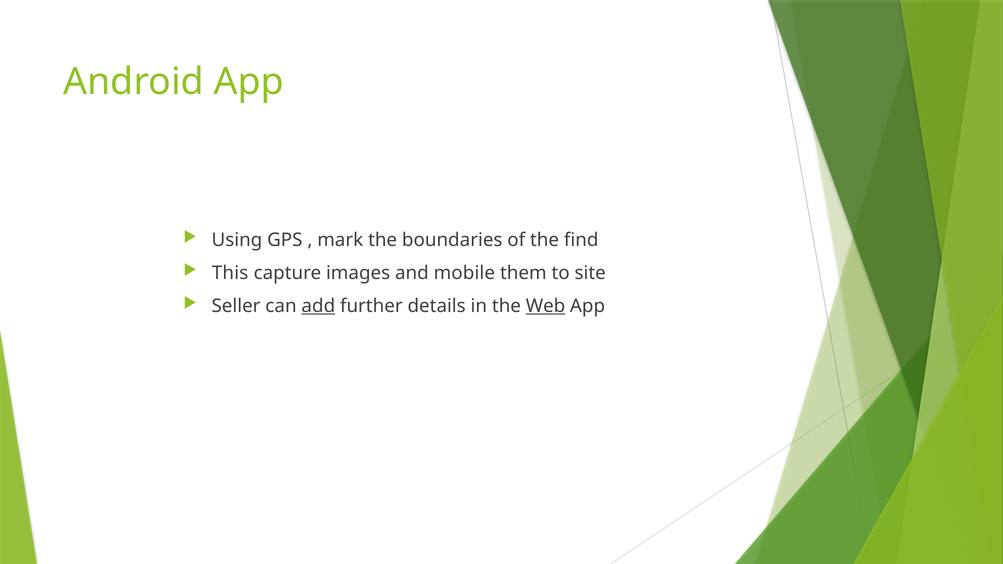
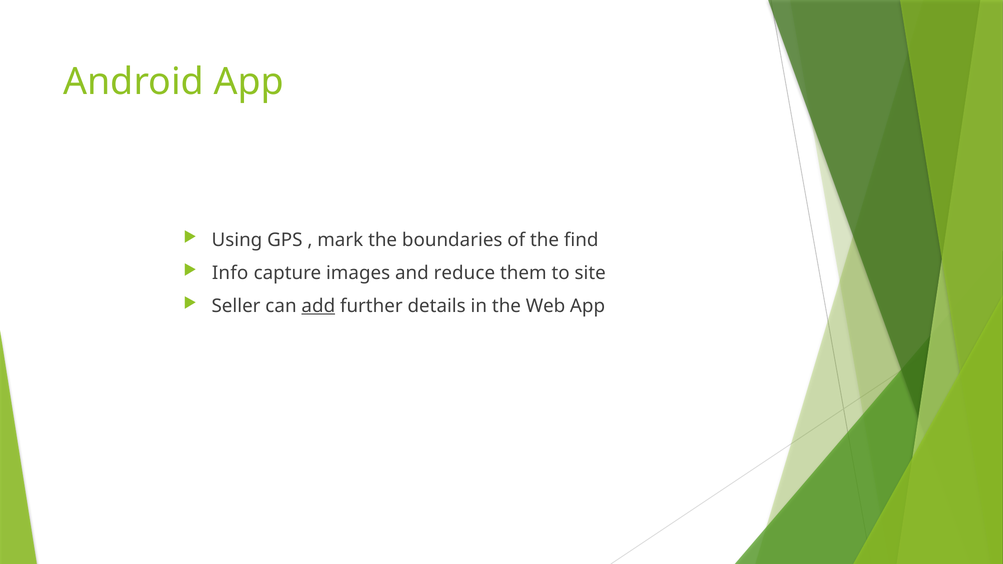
This: This -> Info (230, 273)
mobile: mobile -> reduce (464, 273)
Web underline: present -> none (546, 306)
